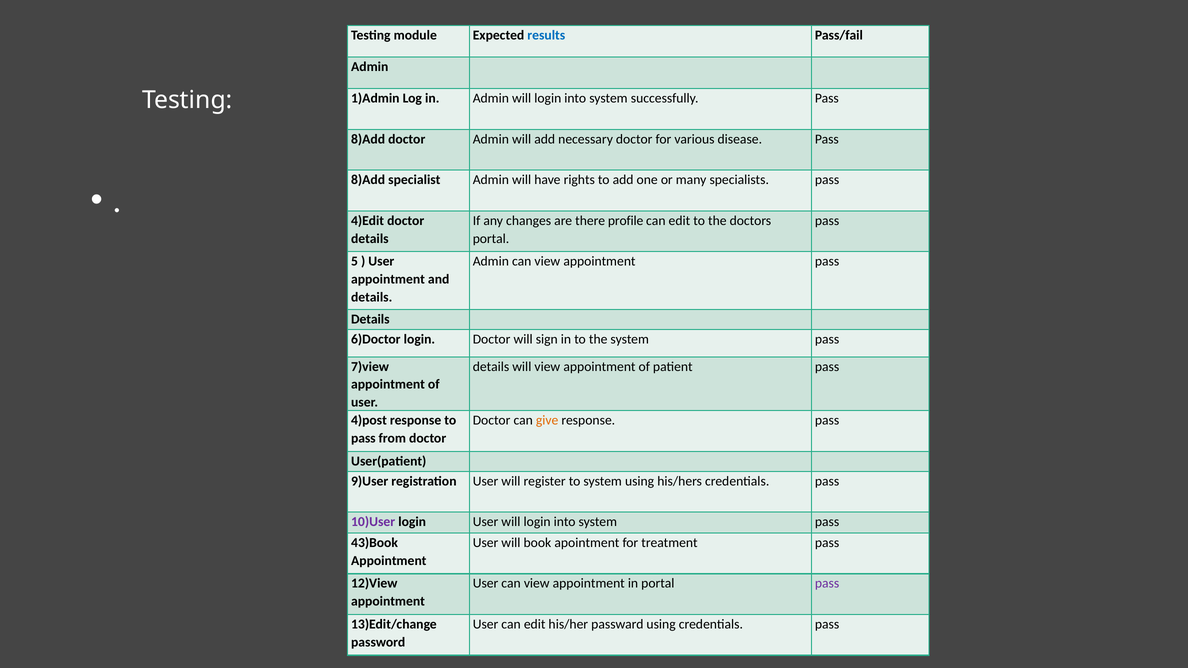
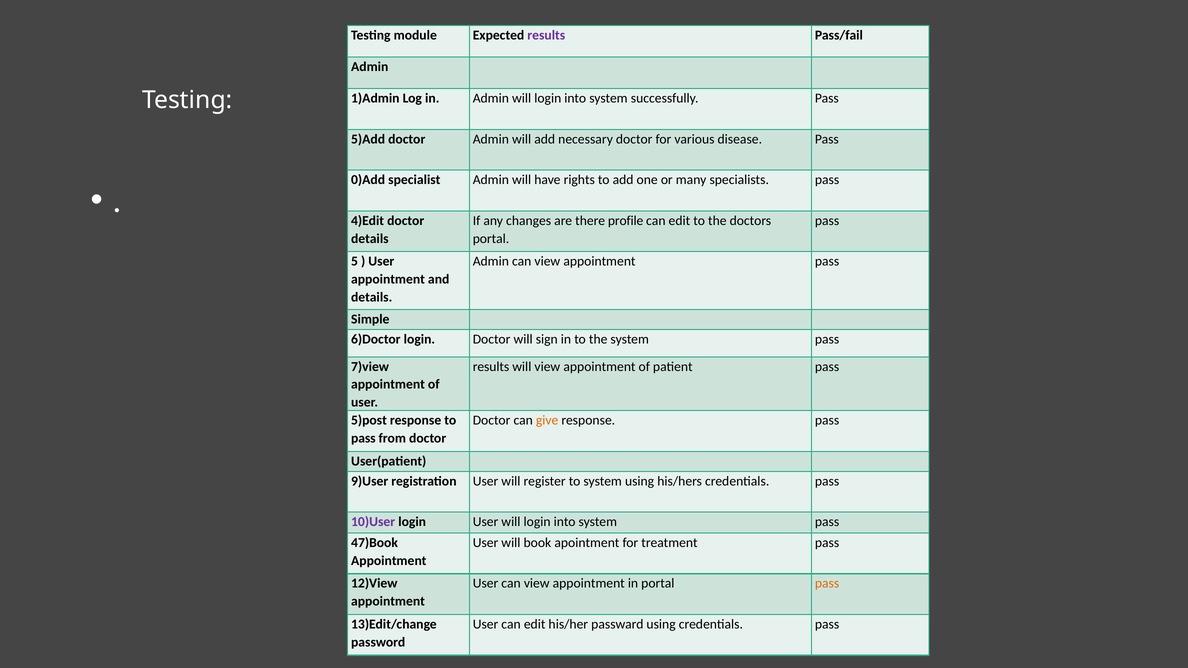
results colour: blue -> purple (546, 35)
8)Add: 8)Add -> 5)Add (368, 139)
8)Add: 8)Add -> 0)Add (368, 180)
Details: Details -> Simple (370, 319)
details: details -> results (491, 367)
4)post: 4)post -> 5)post (369, 421)
43)Book: 43)Book -> 47)Book (375, 543)
pass colour: purple -> orange (827, 584)
